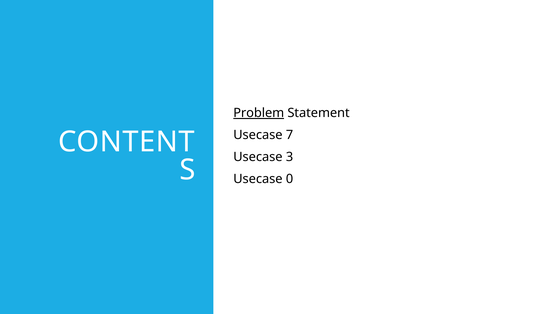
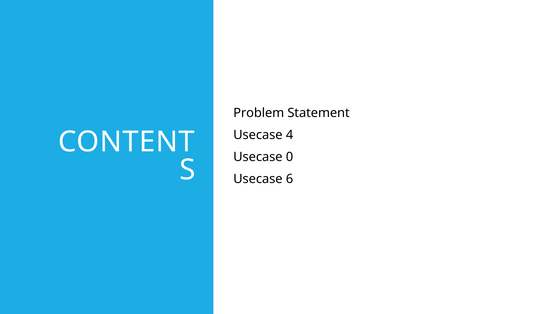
Problem underline: present -> none (259, 113)
7: 7 -> 4 (290, 135)
3: 3 -> 0 (290, 157)
0: 0 -> 6 (290, 179)
